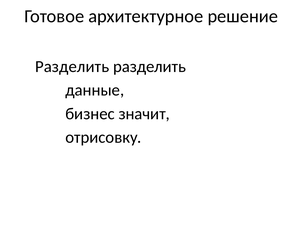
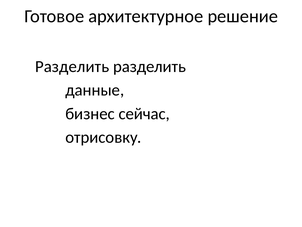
значит: значит -> сейчас (144, 113)
